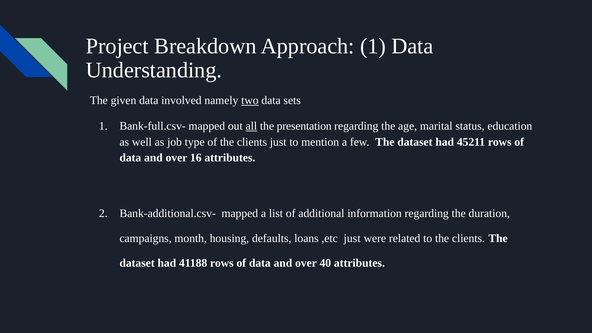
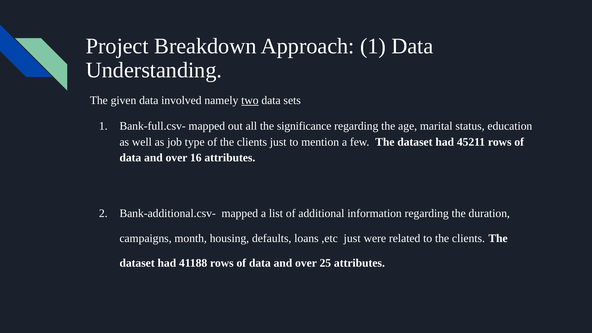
all underline: present -> none (251, 126)
presentation: presentation -> significance (304, 126)
40: 40 -> 25 (325, 263)
